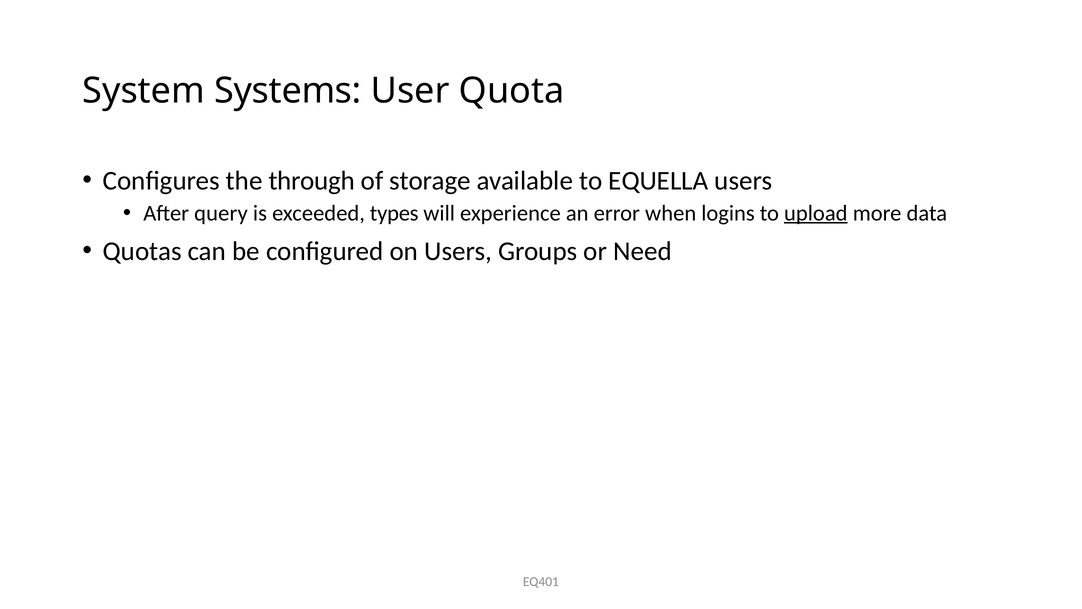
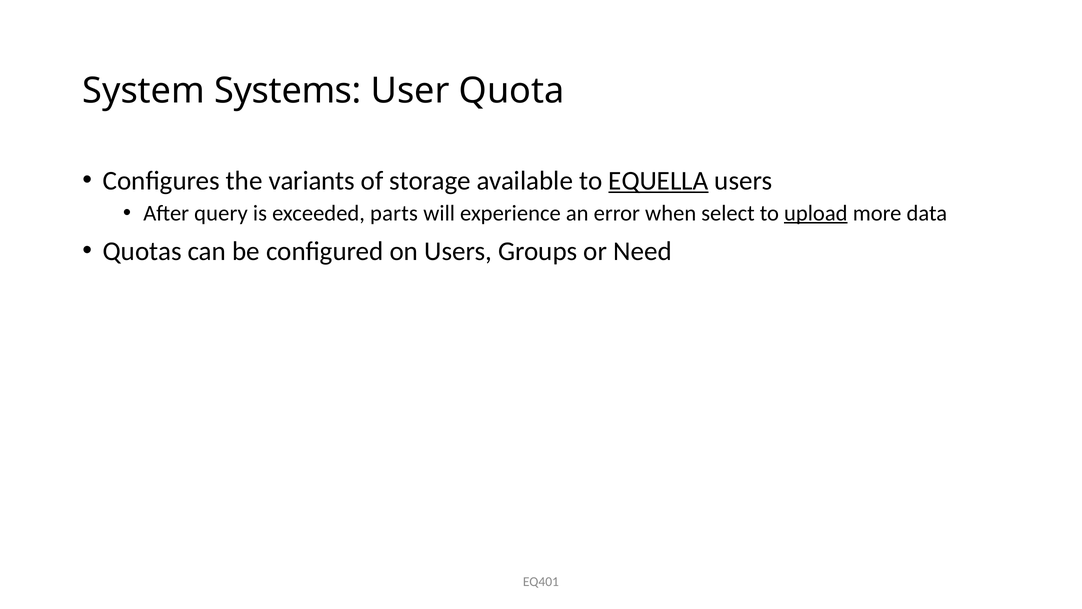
through: through -> variants (312, 181)
EQUELLA underline: none -> present (658, 181)
types: types -> parts (394, 213)
logins: logins -> select (728, 213)
